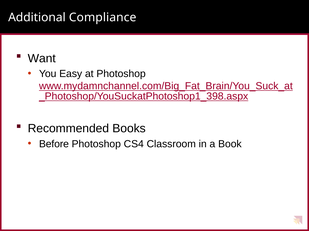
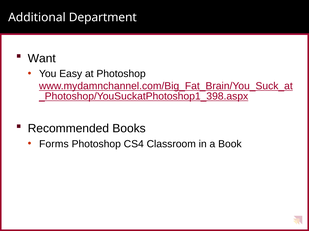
Compliance: Compliance -> Department (103, 18)
Before: Before -> Forms (54, 144)
